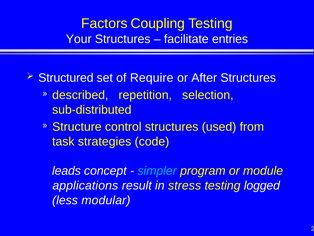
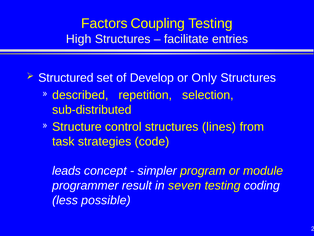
Your: Your -> High (79, 39)
Require: Require -> Develop (152, 78)
After: After -> Only (204, 78)
used: used -> lines (219, 127)
simpler colour: light blue -> white (157, 171)
applications: applications -> programmer (85, 185)
stress: stress -> seven (185, 185)
logged: logged -> coding (262, 185)
modular: modular -> possible (106, 200)
